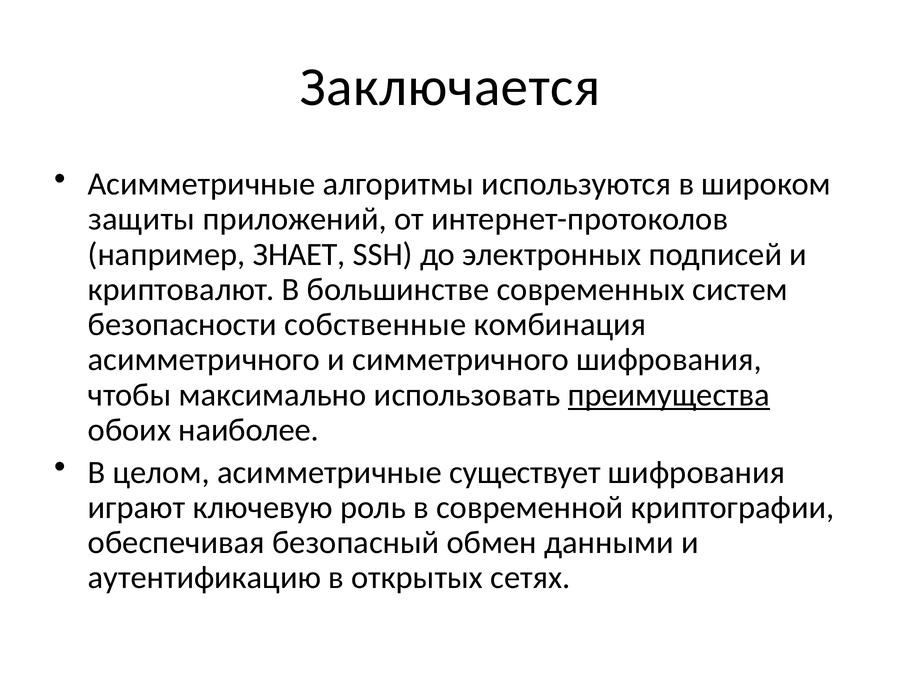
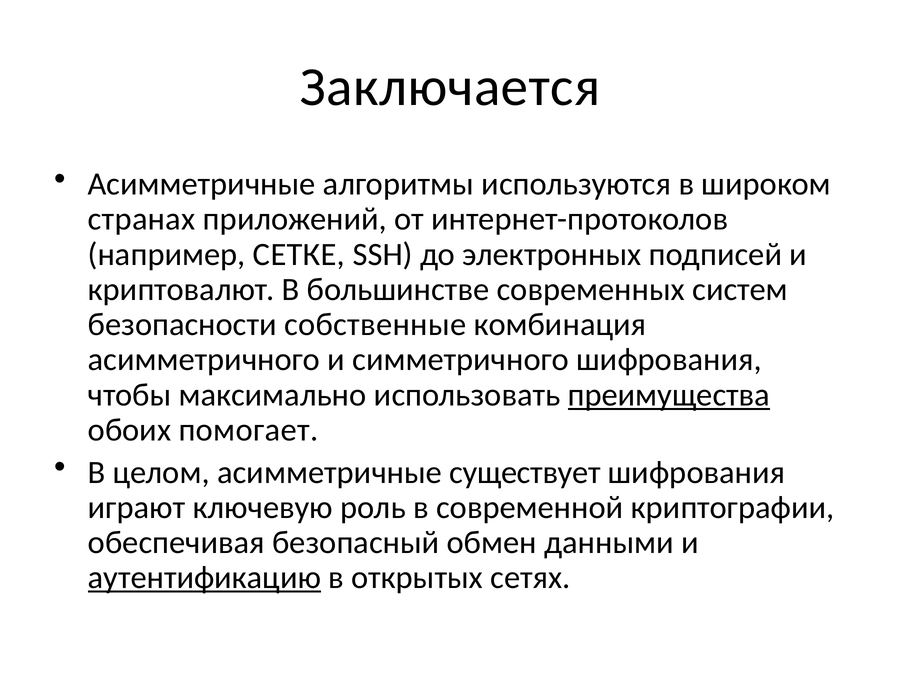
защиты: защиты -> странах (142, 219)
ЗНАЕТ: ЗНАЕТ -> СЕТКЕ (299, 254)
наиболее: наиболее -> помогает (248, 430)
аутентификацию underline: none -> present (204, 577)
